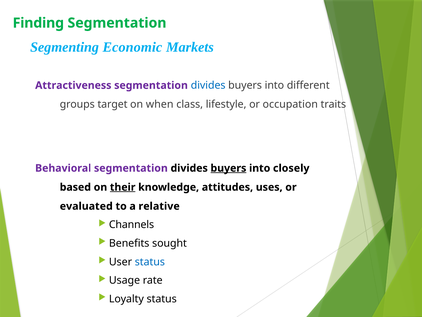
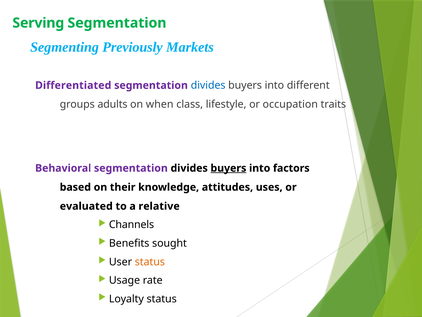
Finding: Finding -> Serving (38, 23)
Economic: Economic -> Previously (133, 47)
Attractiveness: Attractiveness -> Differentiated (73, 85)
target: target -> adults (113, 104)
closely: closely -> factors (291, 168)
their underline: present -> none (123, 187)
status colour: blue -> orange (150, 261)
